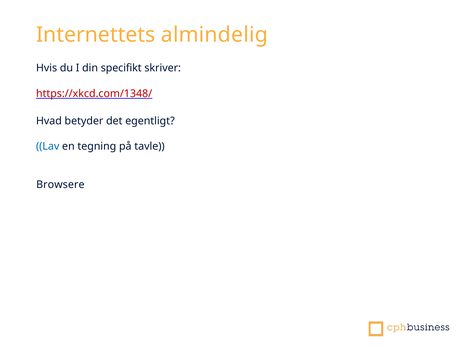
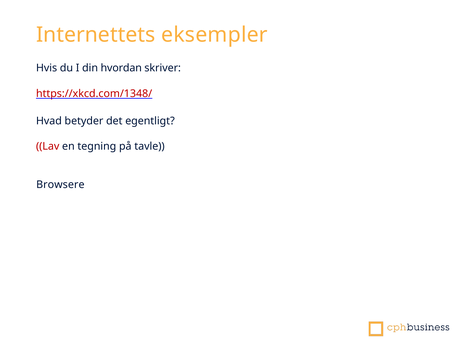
almindelig: almindelig -> eksempler (214, 35)
specifikt: specifikt -> hvordan (121, 68)
Lav colour: blue -> red (48, 146)
